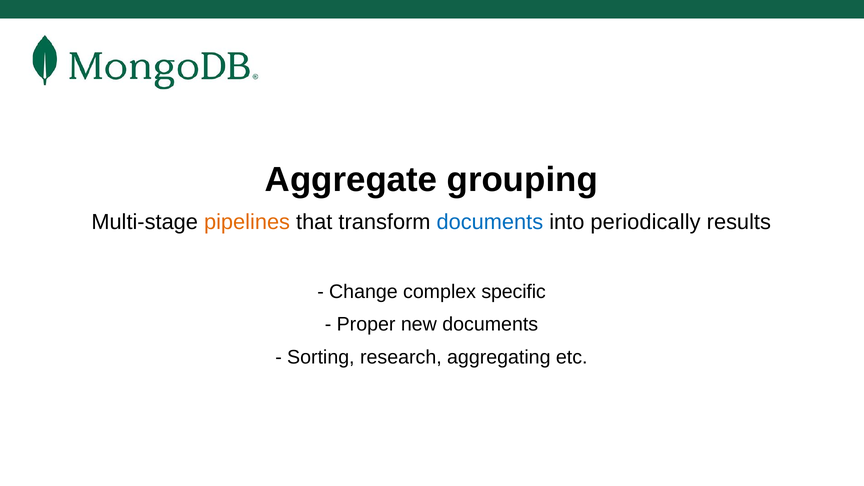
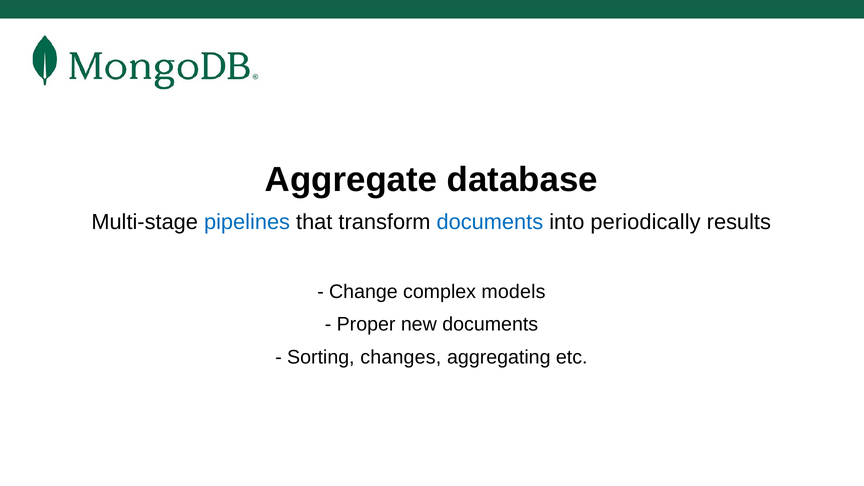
grouping: grouping -> database (522, 180)
pipelines colour: orange -> blue (247, 222)
specific: specific -> models (513, 292)
research: research -> changes (401, 357)
